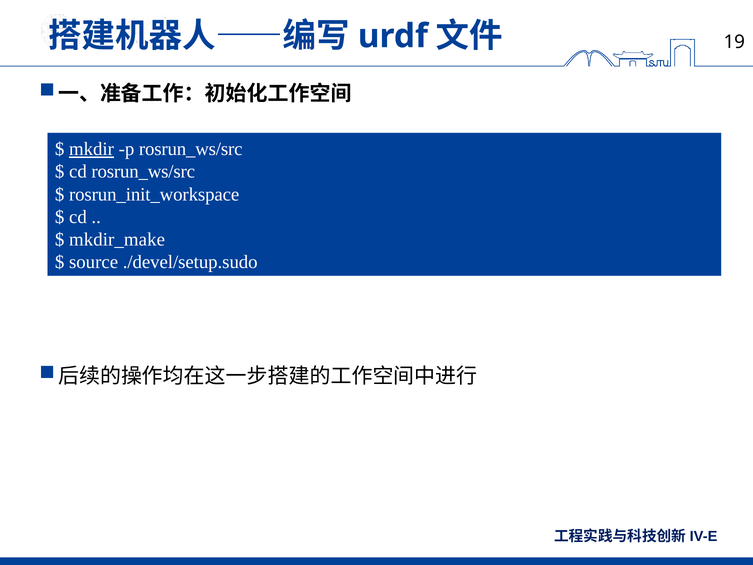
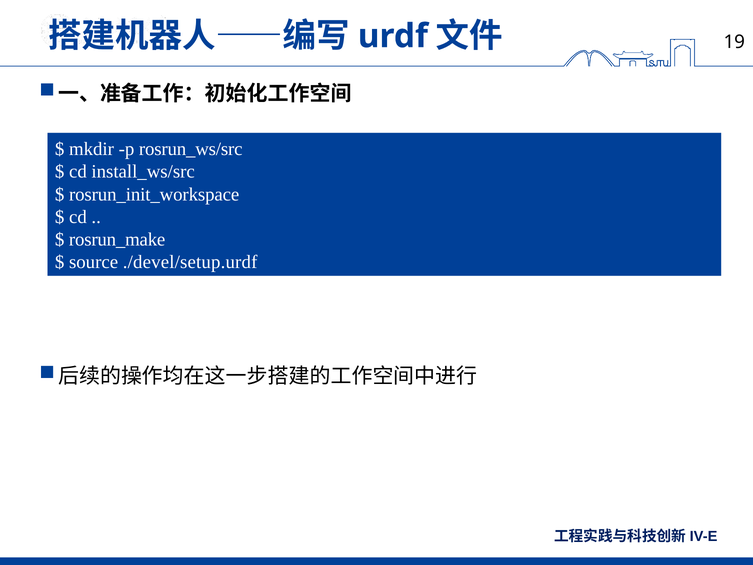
mkdir underline: present -> none (91, 149)
cd rosrun_ws/src: rosrun_ws/src -> install_ws/src (143, 172)
mkdir_make: mkdir_make -> rosrun_make (117, 239)
./devel/setup.sudo: ./devel/setup.sudo -> ./devel/setup.urdf (190, 262)
